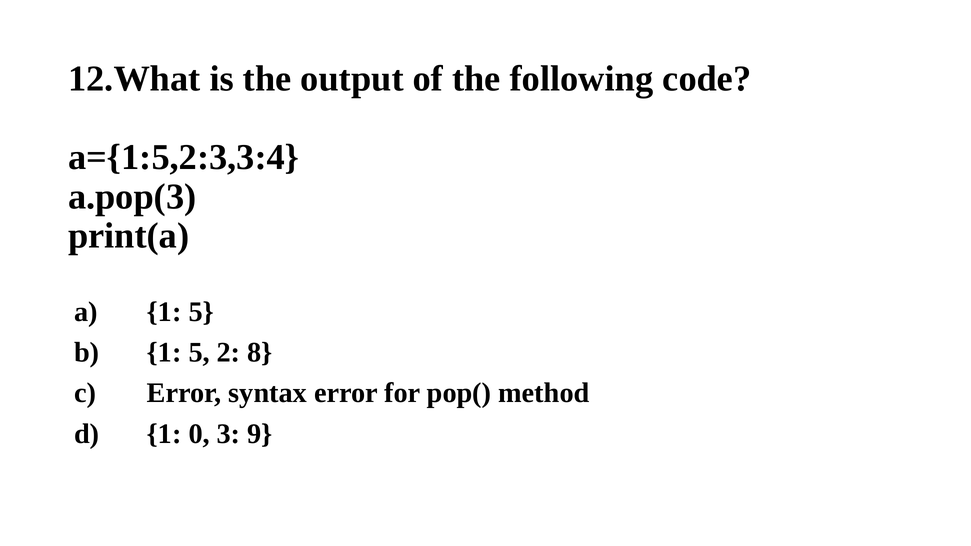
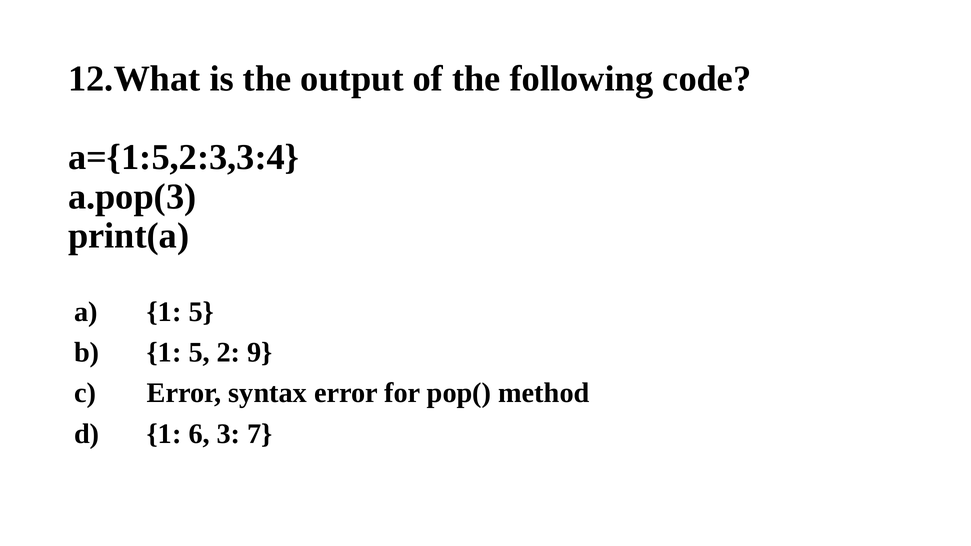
8: 8 -> 9 (260, 353)
0: 0 -> 6 (199, 434)
9: 9 -> 7 (260, 434)
